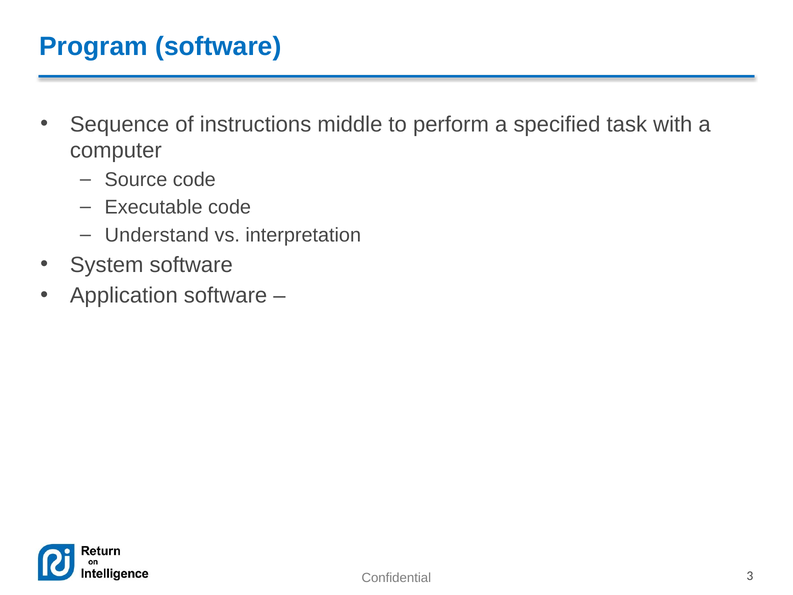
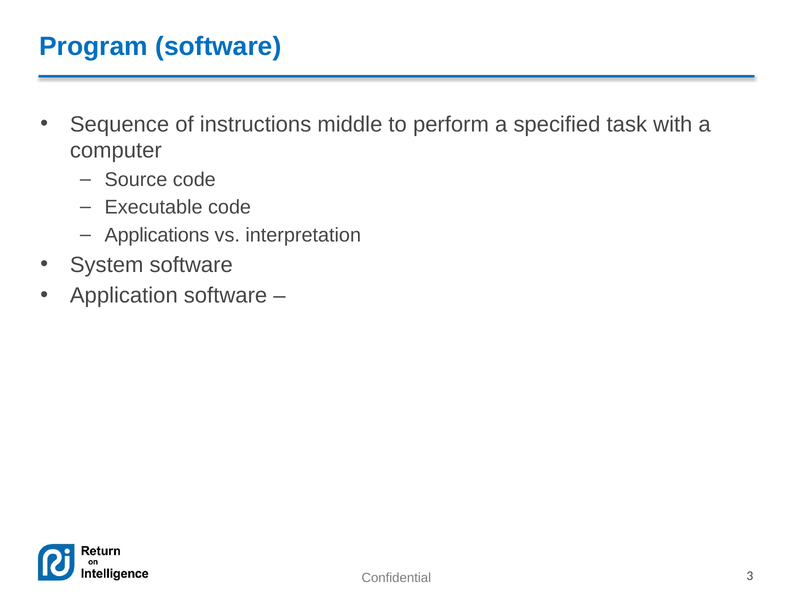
Understand: Understand -> Applications (157, 235)
